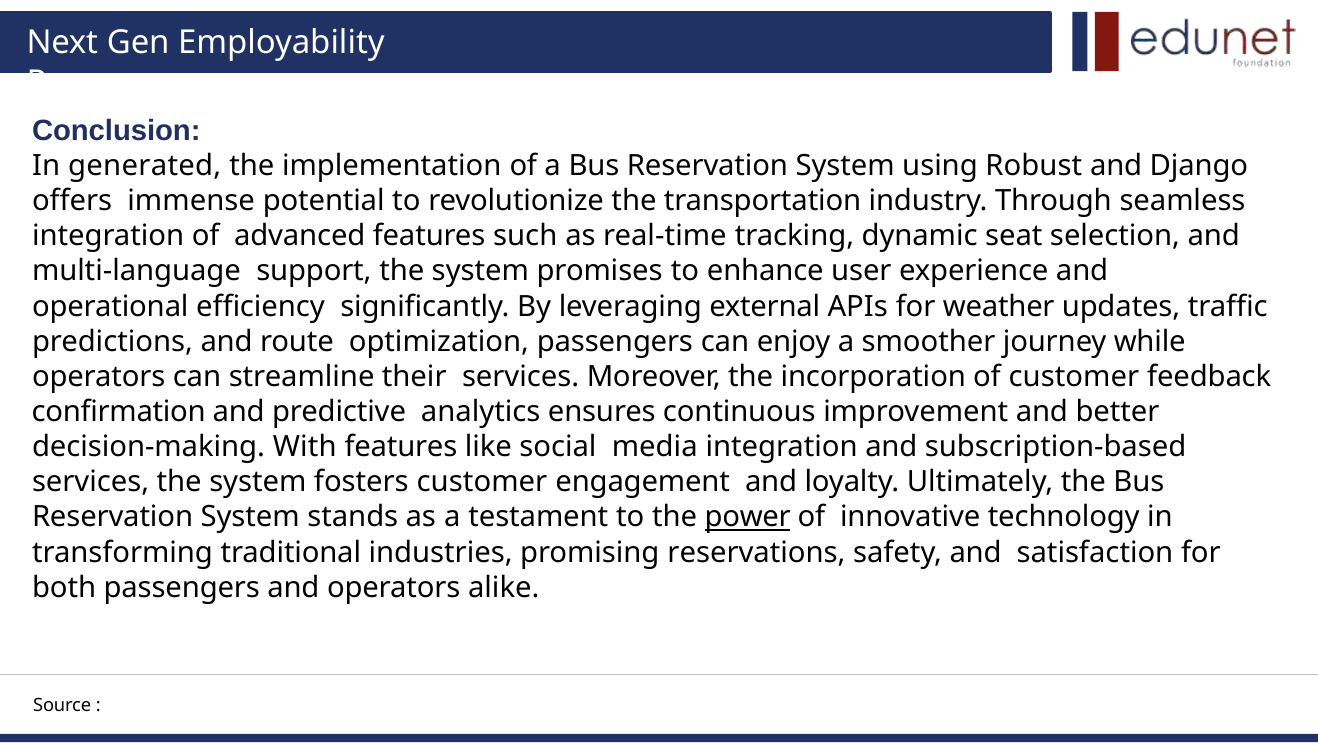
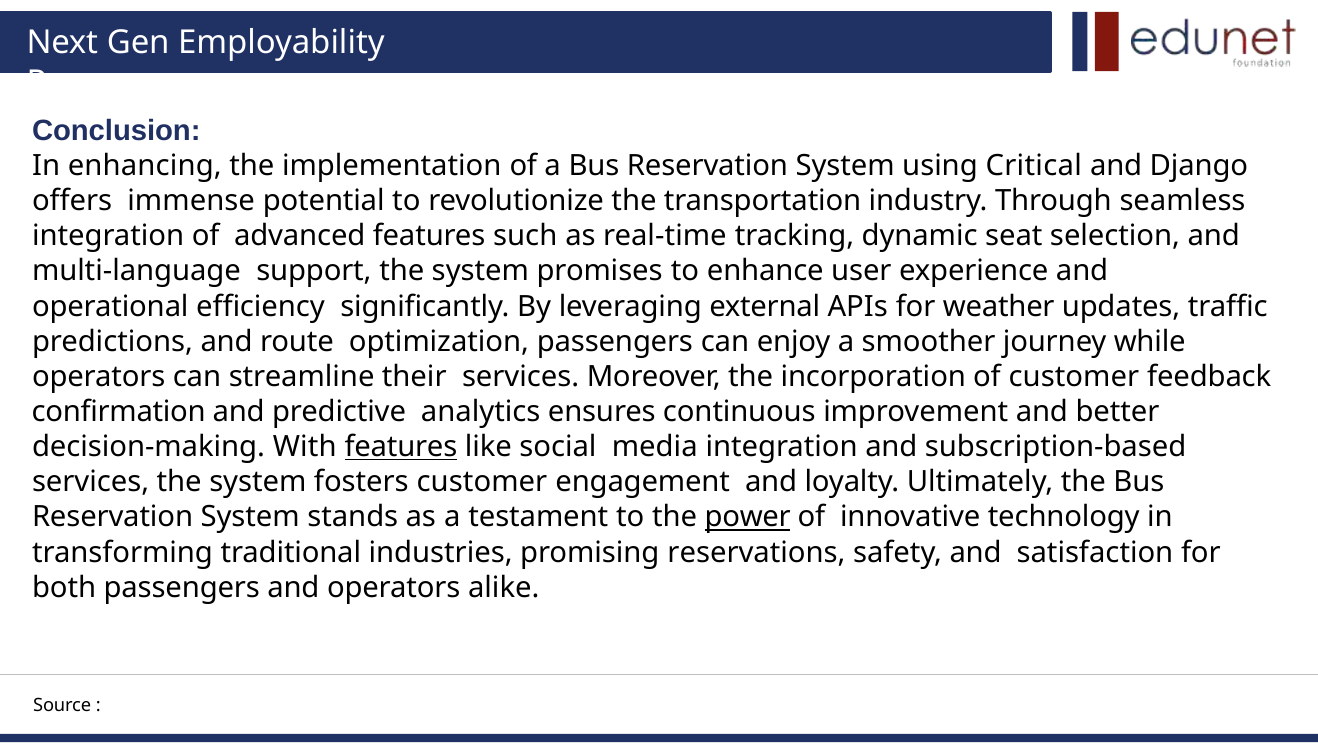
generated: generated -> enhancing (145, 166)
Robust: Robust -> Critical (1034, 166)
features underline: none -> present (401, 447)
